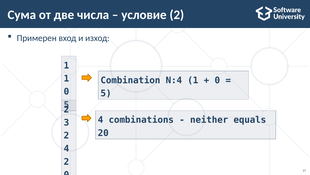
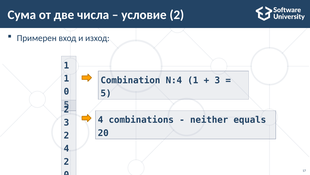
0: 0 -> 3 (217, 80)
